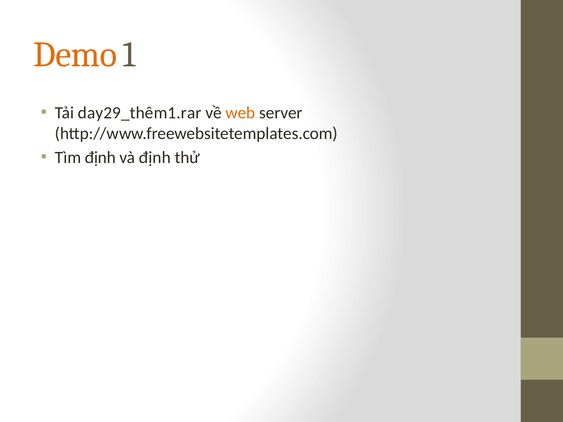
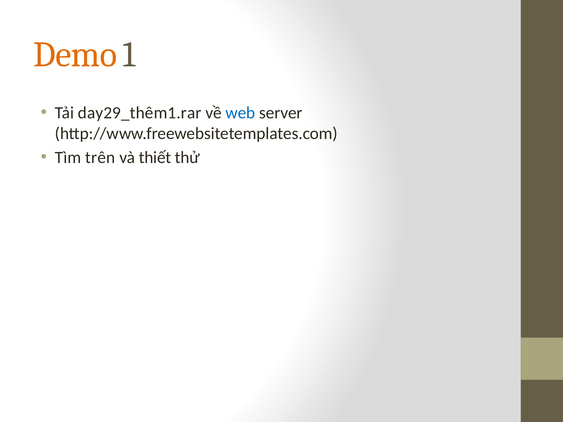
web colour: orange -> blue (240, 113)
Tìm định: định -> trên (100, 158)
và định: định -> thiết (155, 158)
